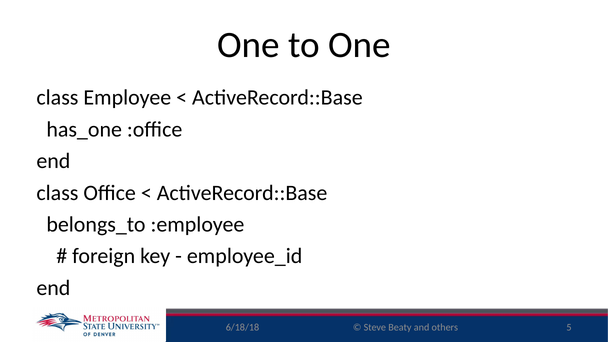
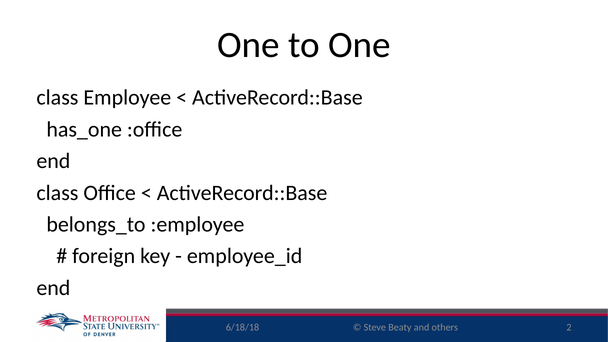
5: 5 -> 2 (569, 327)
